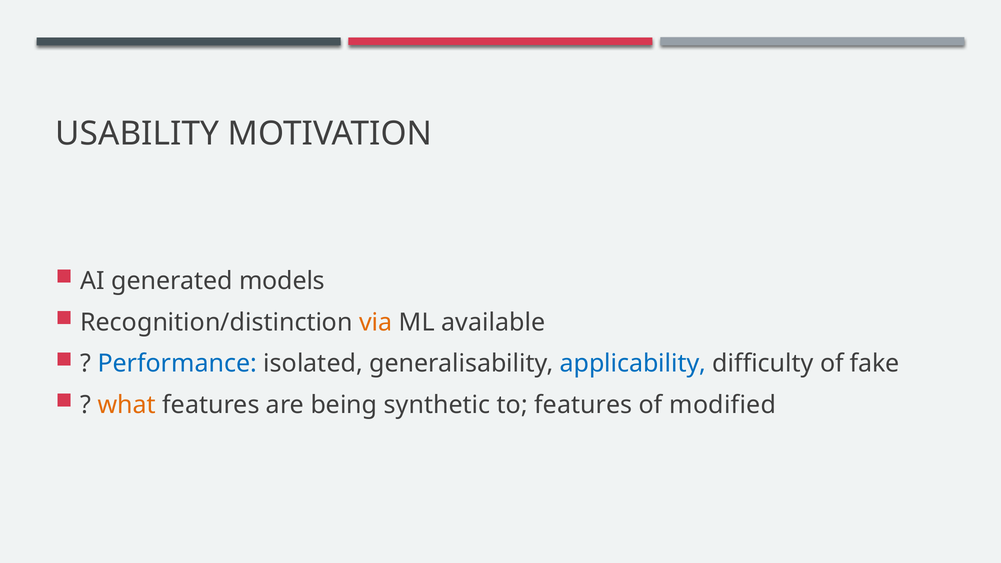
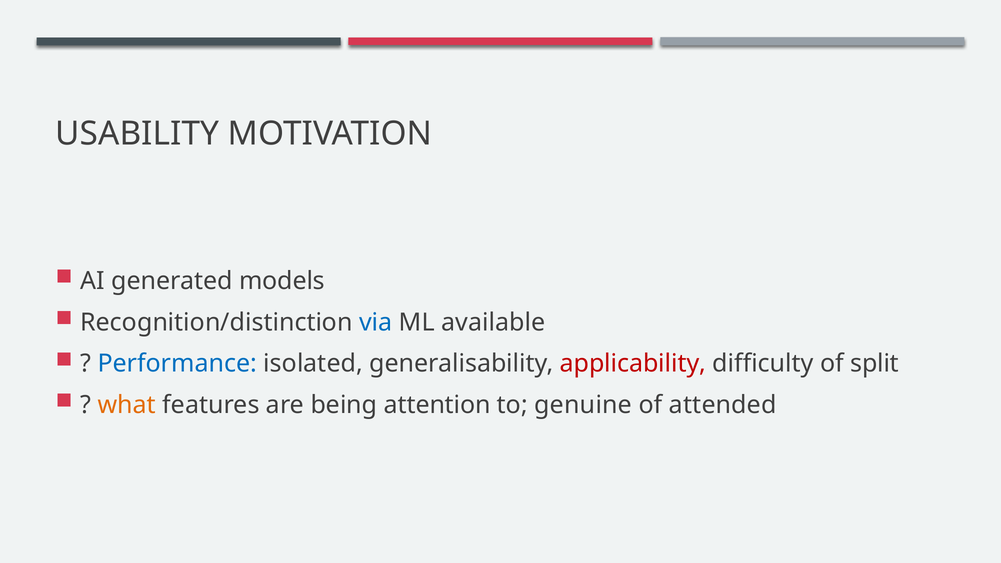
via colour: orange -> blue (376, 322)
applicability colour: blue -> red (633, 364)
fake: fake -> split (875, 364)
synthetic: synthetic -> attention (437, 405)
to features: features -> genuine (583, 405)
modified: modified -> attended (723, 405)
